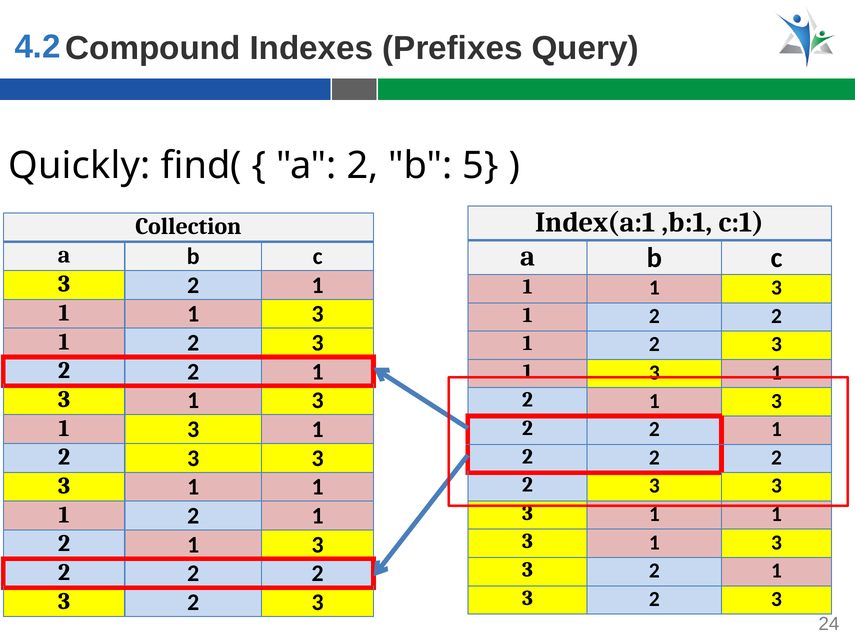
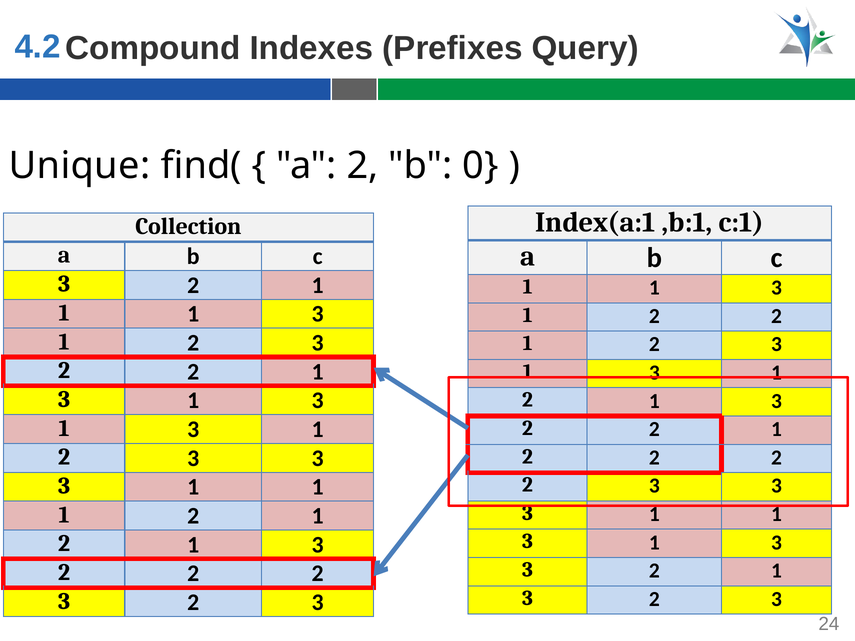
Quickly: Quickly -> Unique (79, 166)
5: 5 -> 0 (481, 166)
